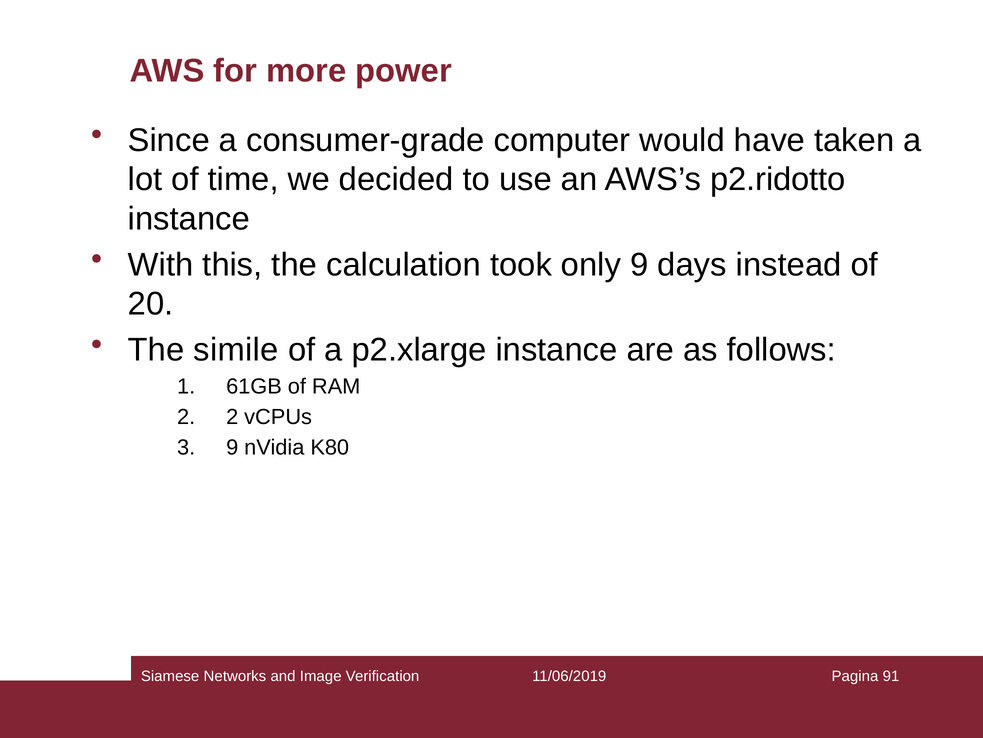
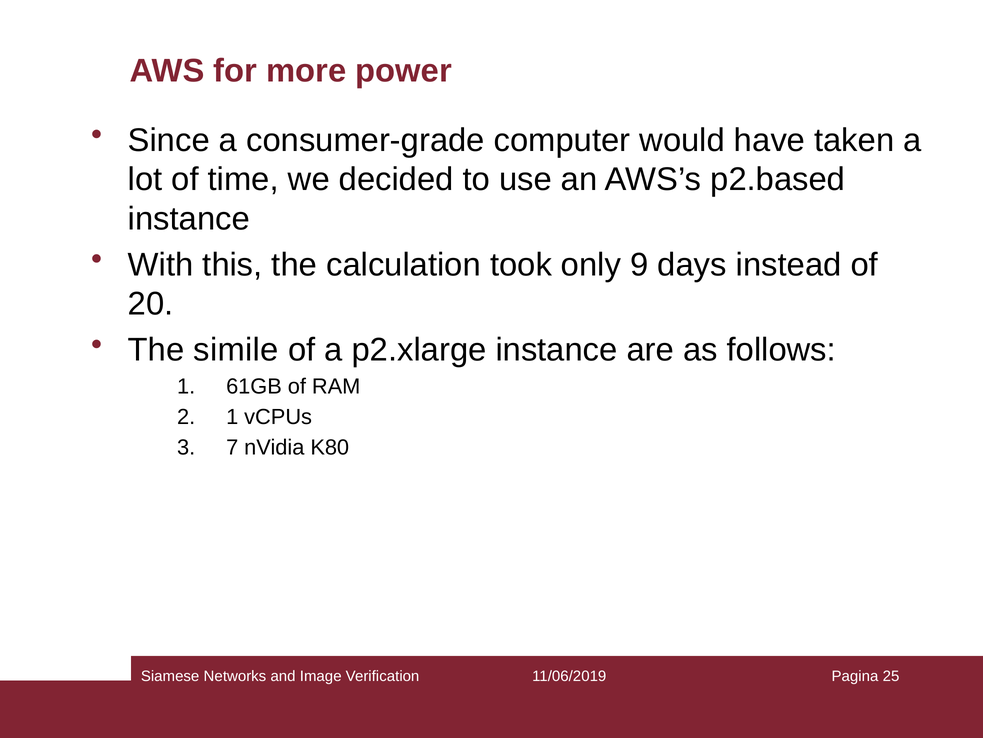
p2.ridotto: p2.ridotto -> p2.based (778, 179)
2: 2 -> 1 (232, 417)
9: 9 -> 7 (232, 447)
91: 91 -> 25 (891, 676)
